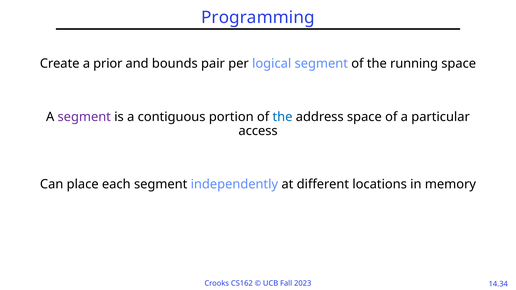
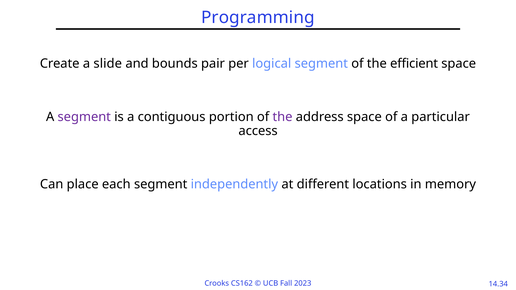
prior: prior -> slide (108, 64)
running: running -> efficient (414, 64)
the colour: blue -> purple (283, 117)
